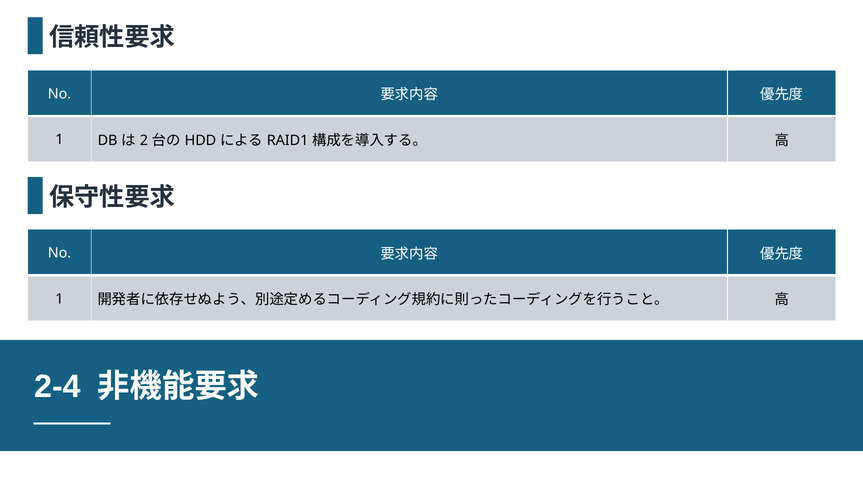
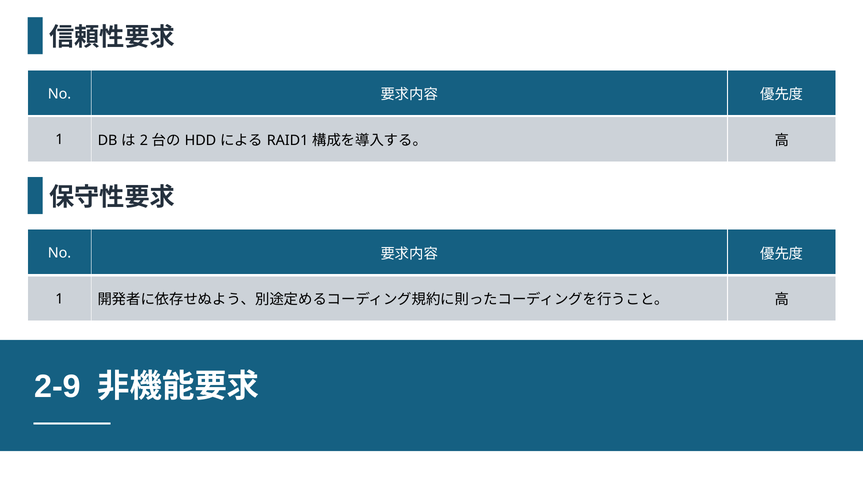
2-4: 2-4 -> 2-9 (57, 387)
